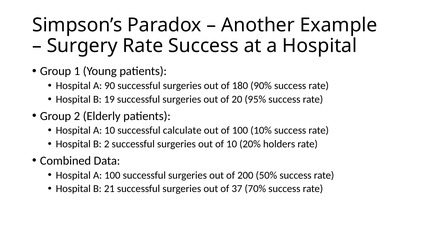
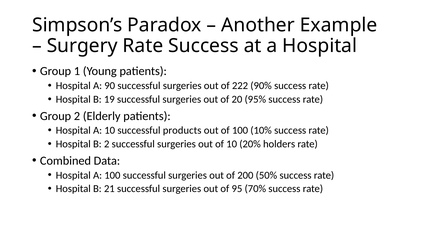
180: 180 -> 222 (240, 86)
calculate: calculate -> products (182, 130)
37: 37 -> 95 (237, 189)
